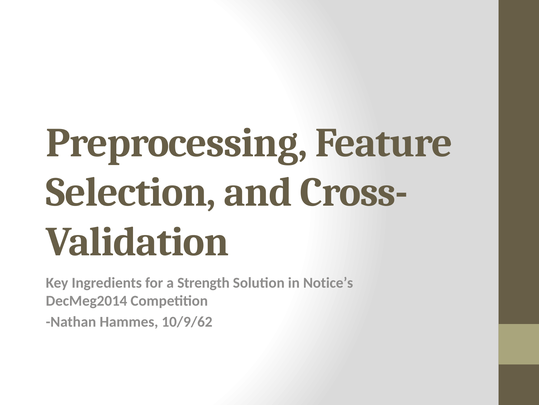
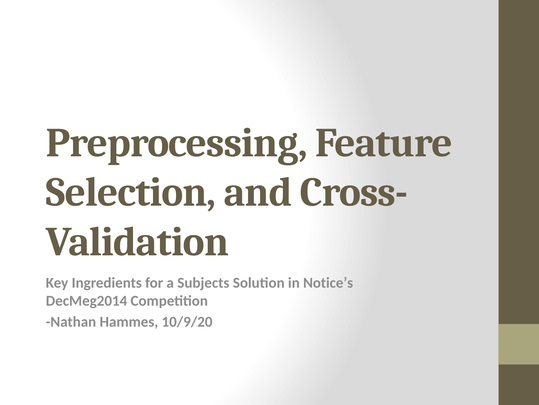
Strength: Strength -> Subjects (203, 282)
10/9/62: 10/9/62 -> 10/9/20 (187, 321)
